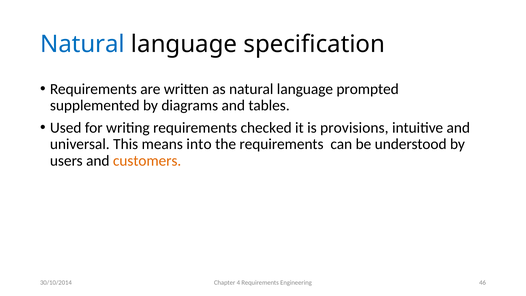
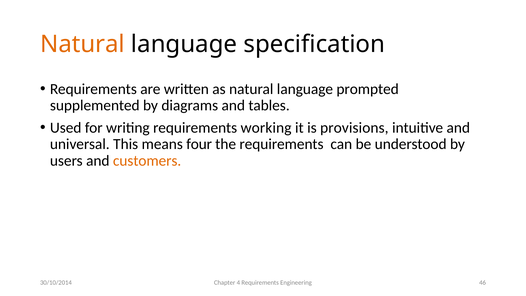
Natural colour: blue -> orange (82, 44)
checked: checked -> working (266, 128)
into: into -> four (199, 144)
